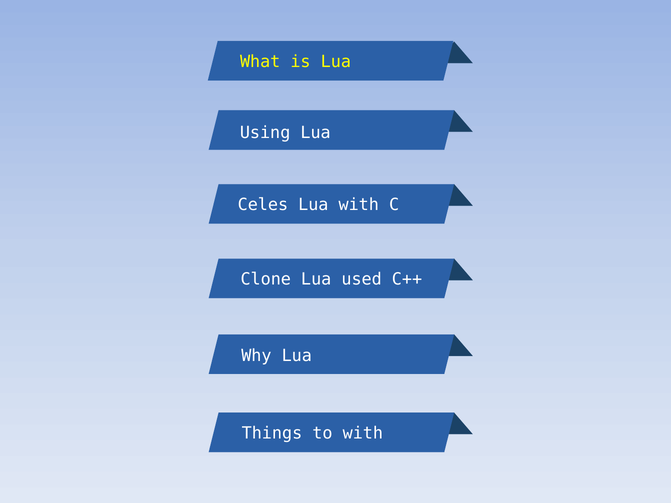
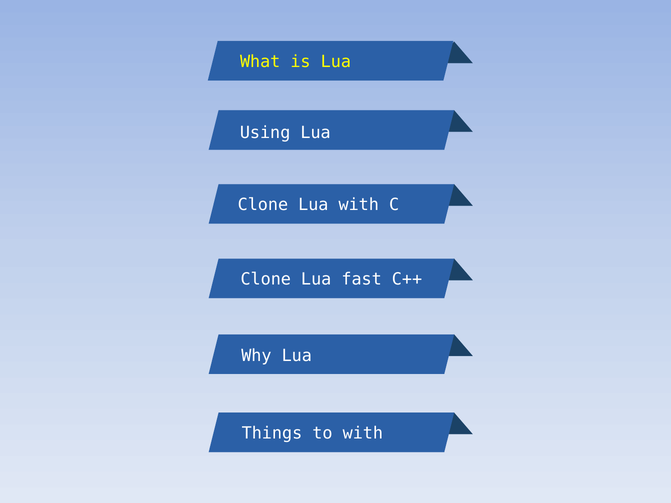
Celes: Celes -> Clone (263, 205)
used: used -> fast (362, 280)
